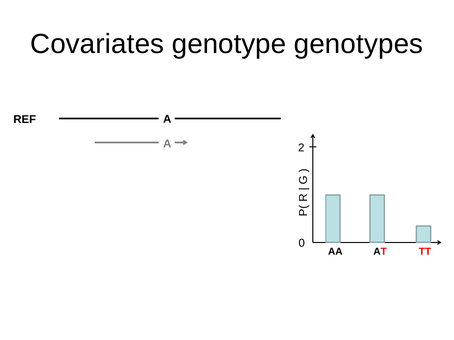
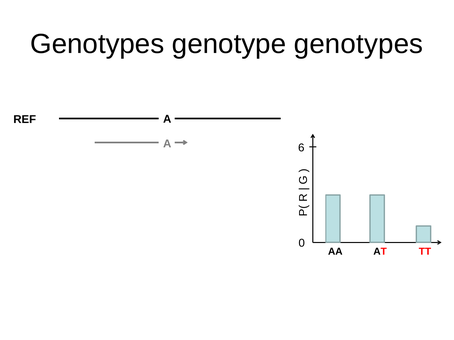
Covariates: Covariates -> Genotypes (97, 44)
2: 2 -> 6 (301, 148)
